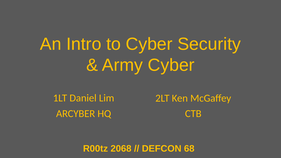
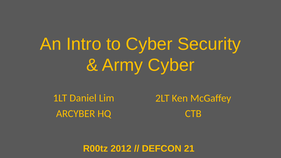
2068: 2068 -> 2012 (121, 149)
68: 68 -> 21 (189, 149)
